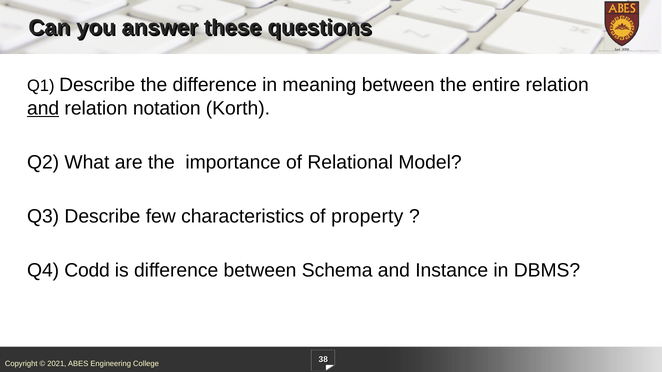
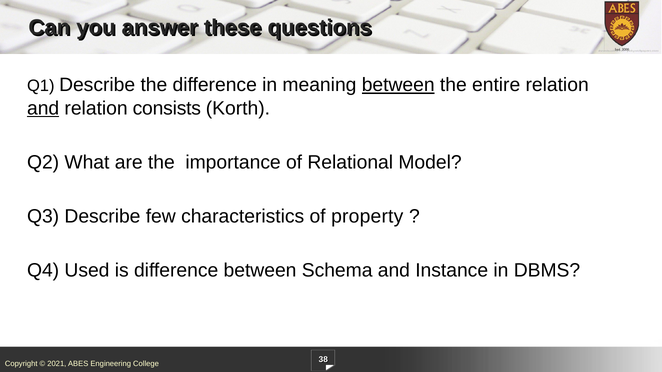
between underline: none -> present (398, 85)
notation: notation -> consists (167, 108)
Codd: Codd -> Used (87, 271)
